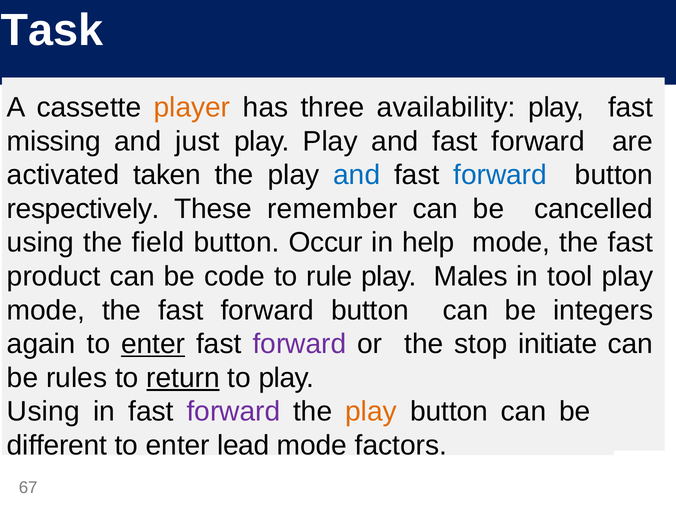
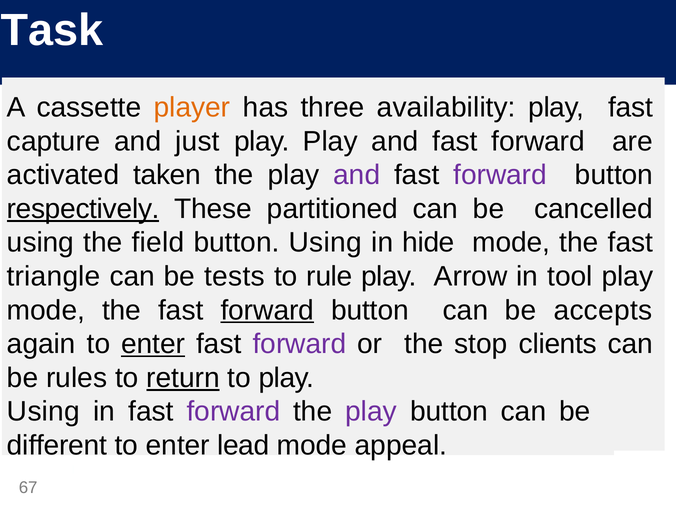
missing: missing -> capture (54, 141)
and colour: blue -> purple (357, 175)
forward colour: blue -> purple (500, 175)
respectively underline: none -> present (83, 209)
remember: remember -> partitioned (332, 209)
button Occur: Occur -> Using (325, 243)
help: help -> hide (428, 243)
product: product -> triangle (54, 276)
code: code -> tests (234, 276)
Males: Males -> Arrow (471, 276)
forward underline: none -> present (267, 310)
integers: integers -> accepts (603, 310)
initiate: initiate -> clients (558, 344)
play colour: orange -> purple (371, 412)
factors: factors -> appeal (401, 445)
